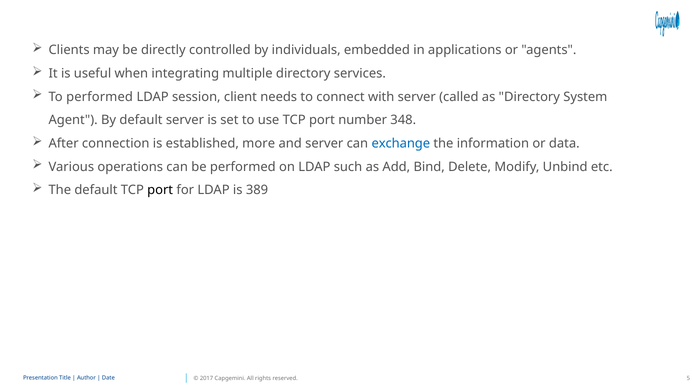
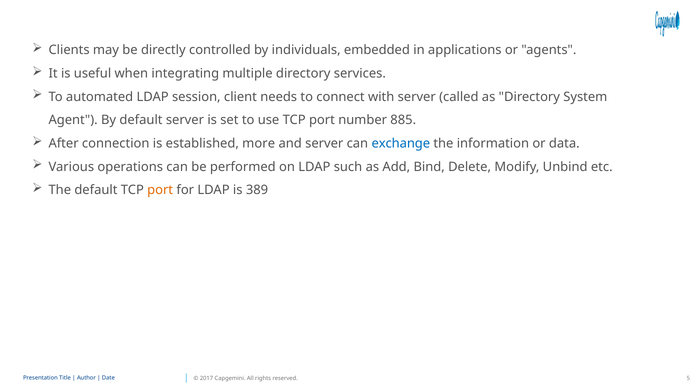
To performed: performed -> automated (100, 97)
348: 348 -> 885 (403, 120)
port colour: black -> orange (160, 190)
